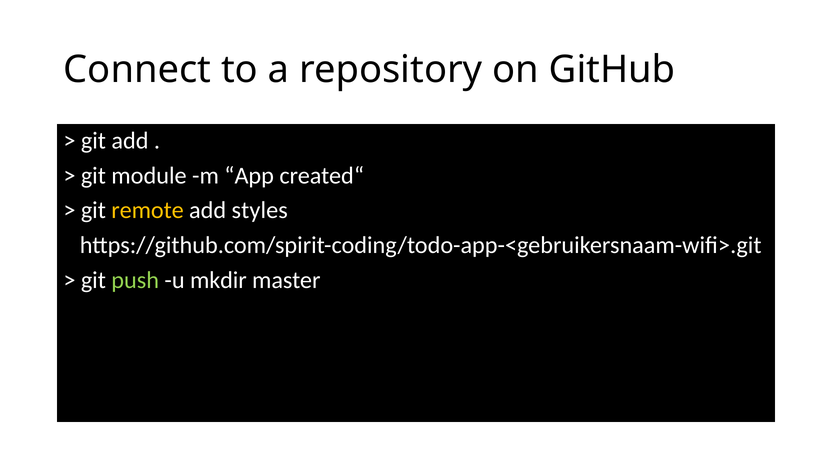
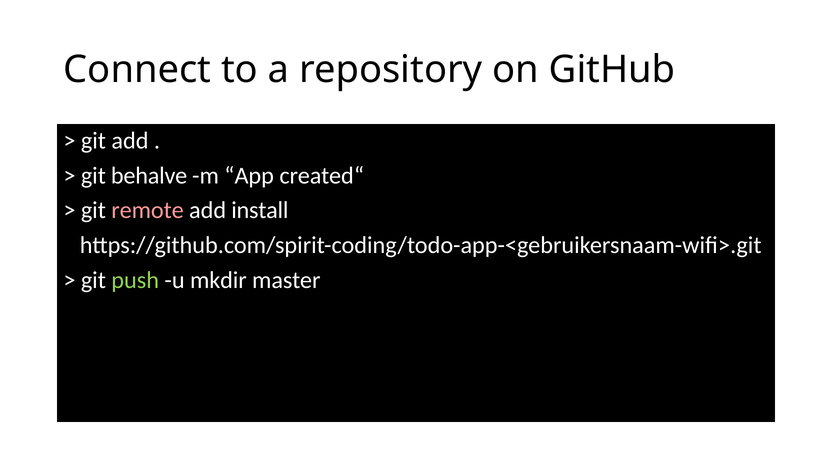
module: module -> behalve (149, 176)
remote colour: yellow -> pink (148, 210)
styles: styles -> install (260, 210)
